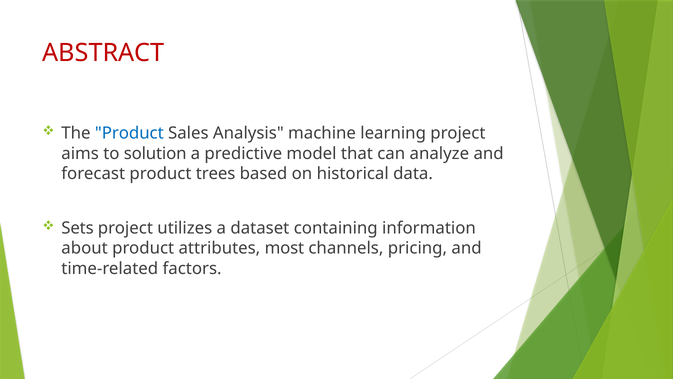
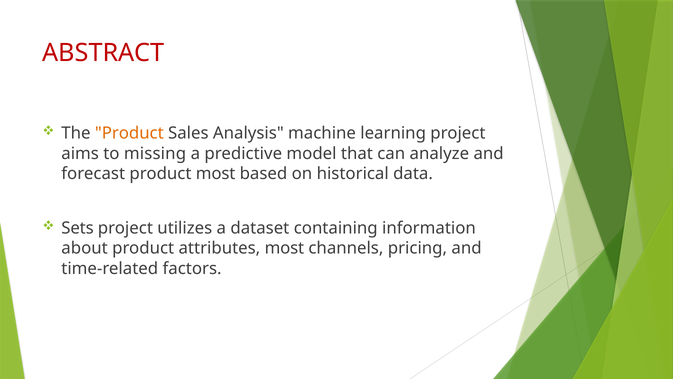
Product colour: blue -> orange (129, 133)
solution: solution -> missing (155, 153)
product trees: trees -> most (216, 173)
